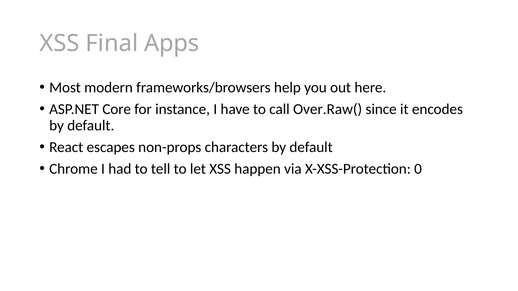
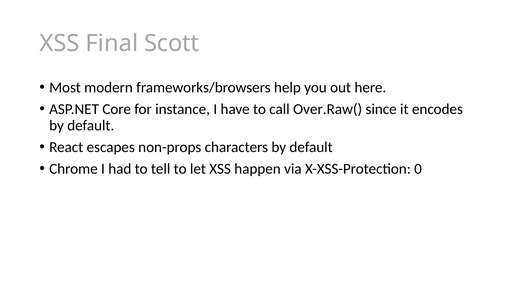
Apps: Apps -> Scott (172, 44)
